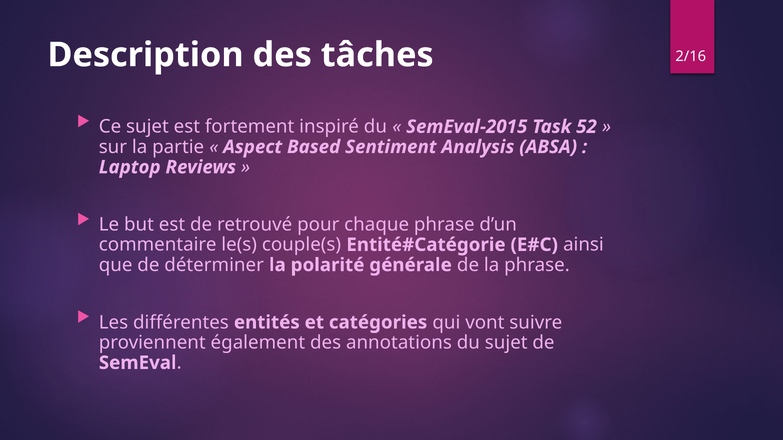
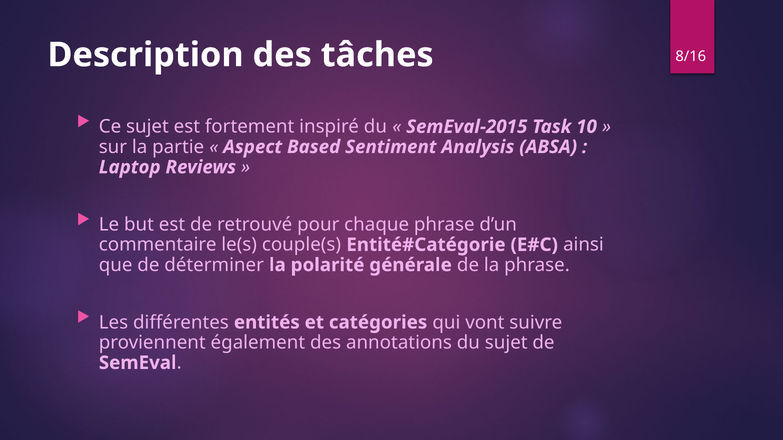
2/16: 2/16 -> 8/16 (691, 57)
52: 52 -> 10 (587, 127)
